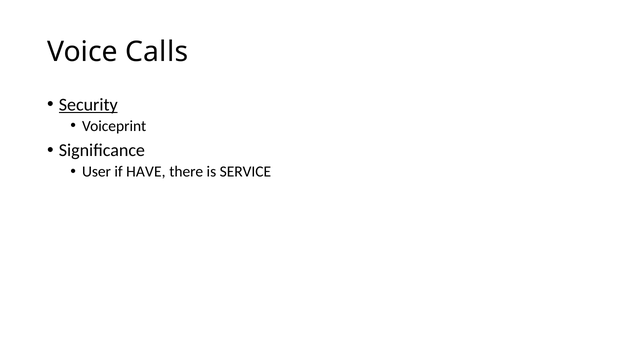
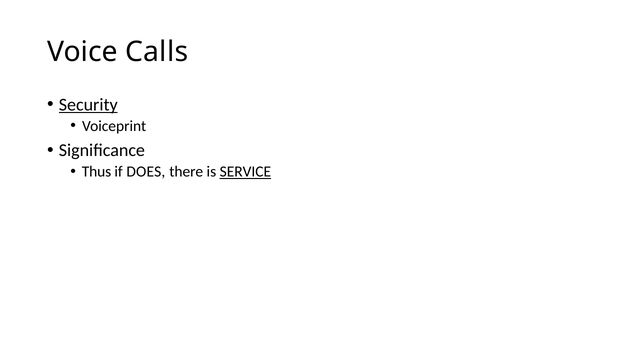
User: User -> Thus (97, 172)
HAVE: HAVE -> DOES (146, 172)
SERVICE underline: none -> present (245, 172)
